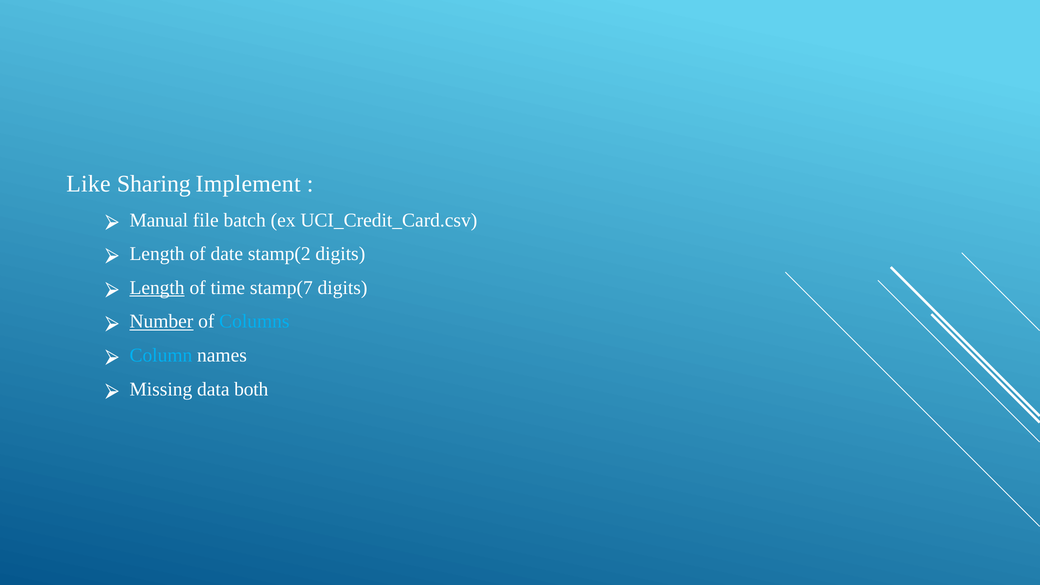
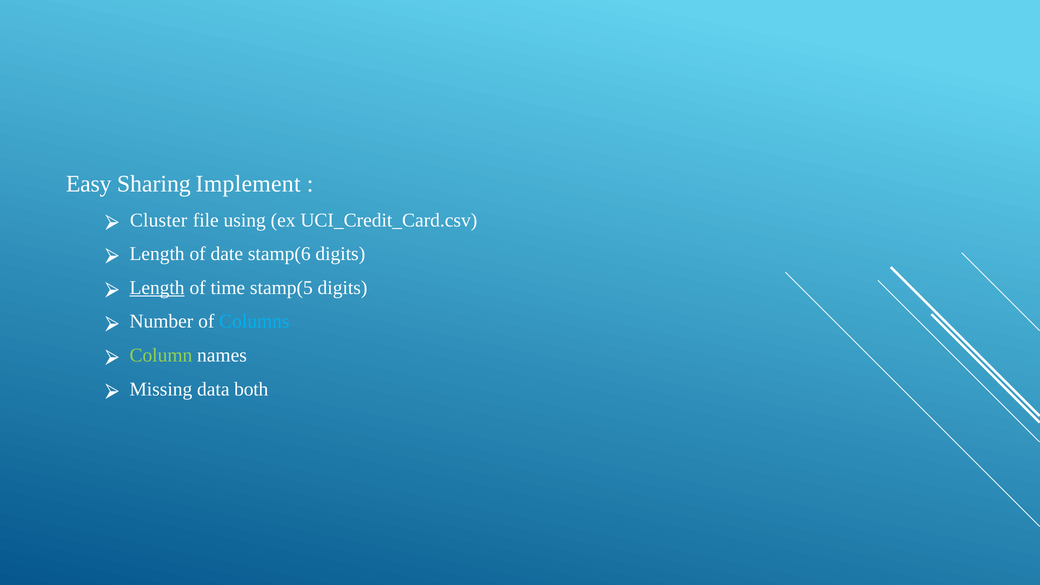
Like: Like -> Easy (89, 184)
Manual: Manual -> Cluster (159, 220)
batch: batch -> using (245, 220)
stamp(2: stamp(2 -> stamp(6 (279, 254)
stamp(7: stamp(7 -> stamp(5 (281, 288)
Number underline: present -> none (161, 322)
Column colour: light blue -> light green (161, 355)
